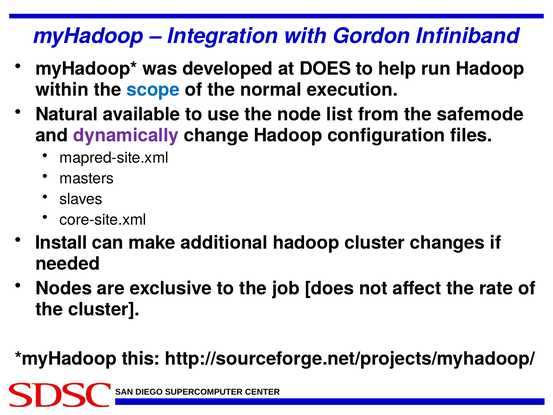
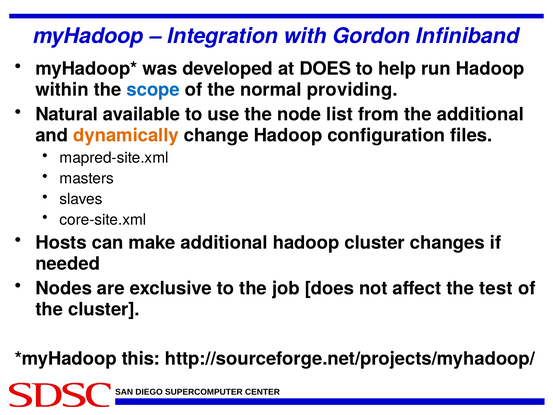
execution: execution -> providing (352, 90)
the safemode: safemode -> additional (480, 114)
dynamically colour: purple -> orange (126, 135)
Install: Install -> Hosts (61, 242)
rate: rate -> test (496, 288)
